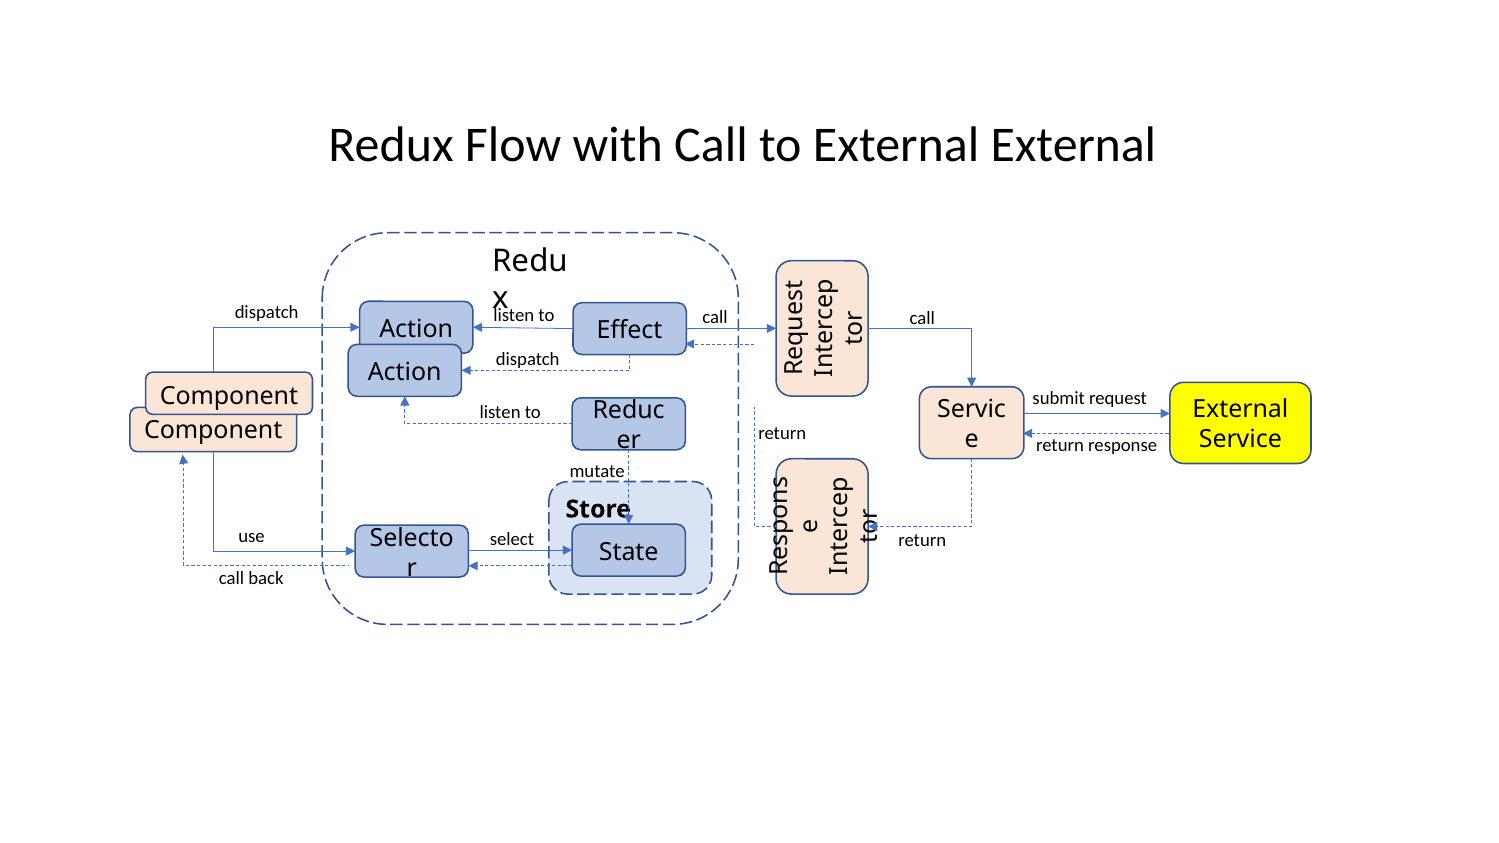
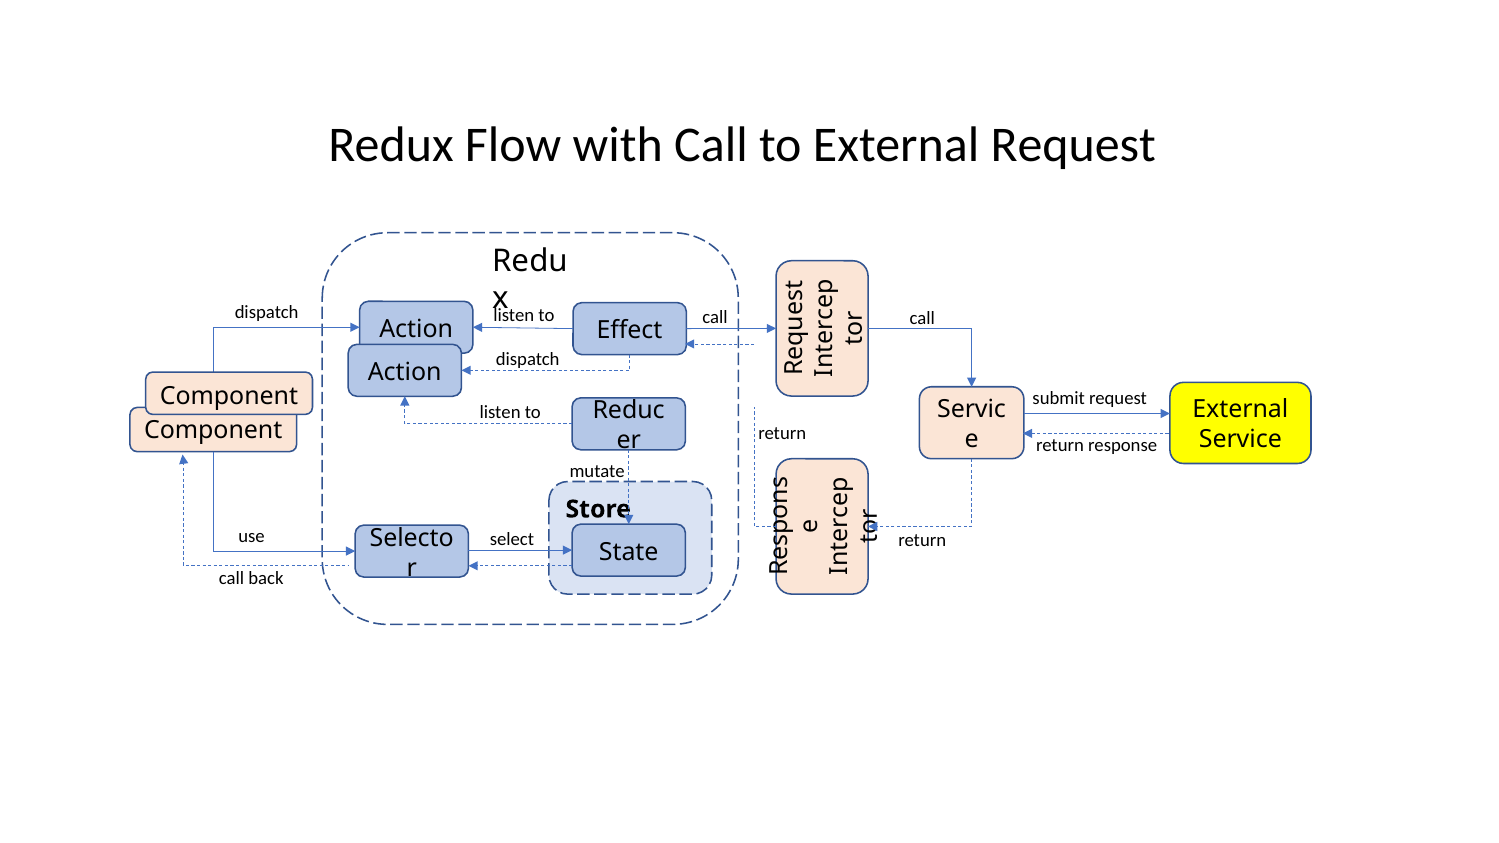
External External: External -> Request (1073, 145)
